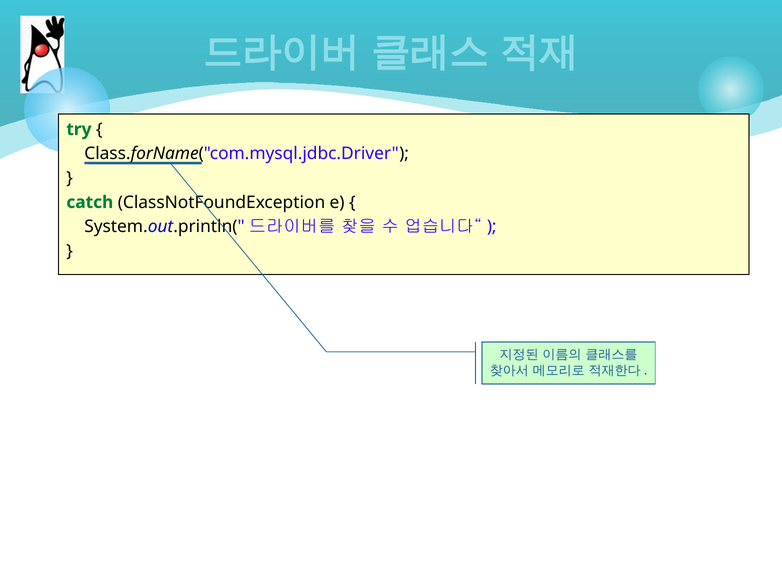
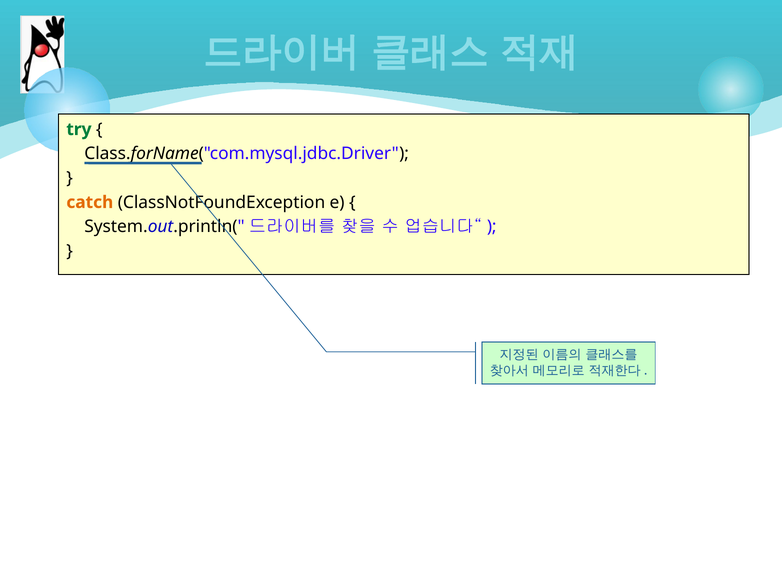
catch colour: green -> orange (90, 202)
